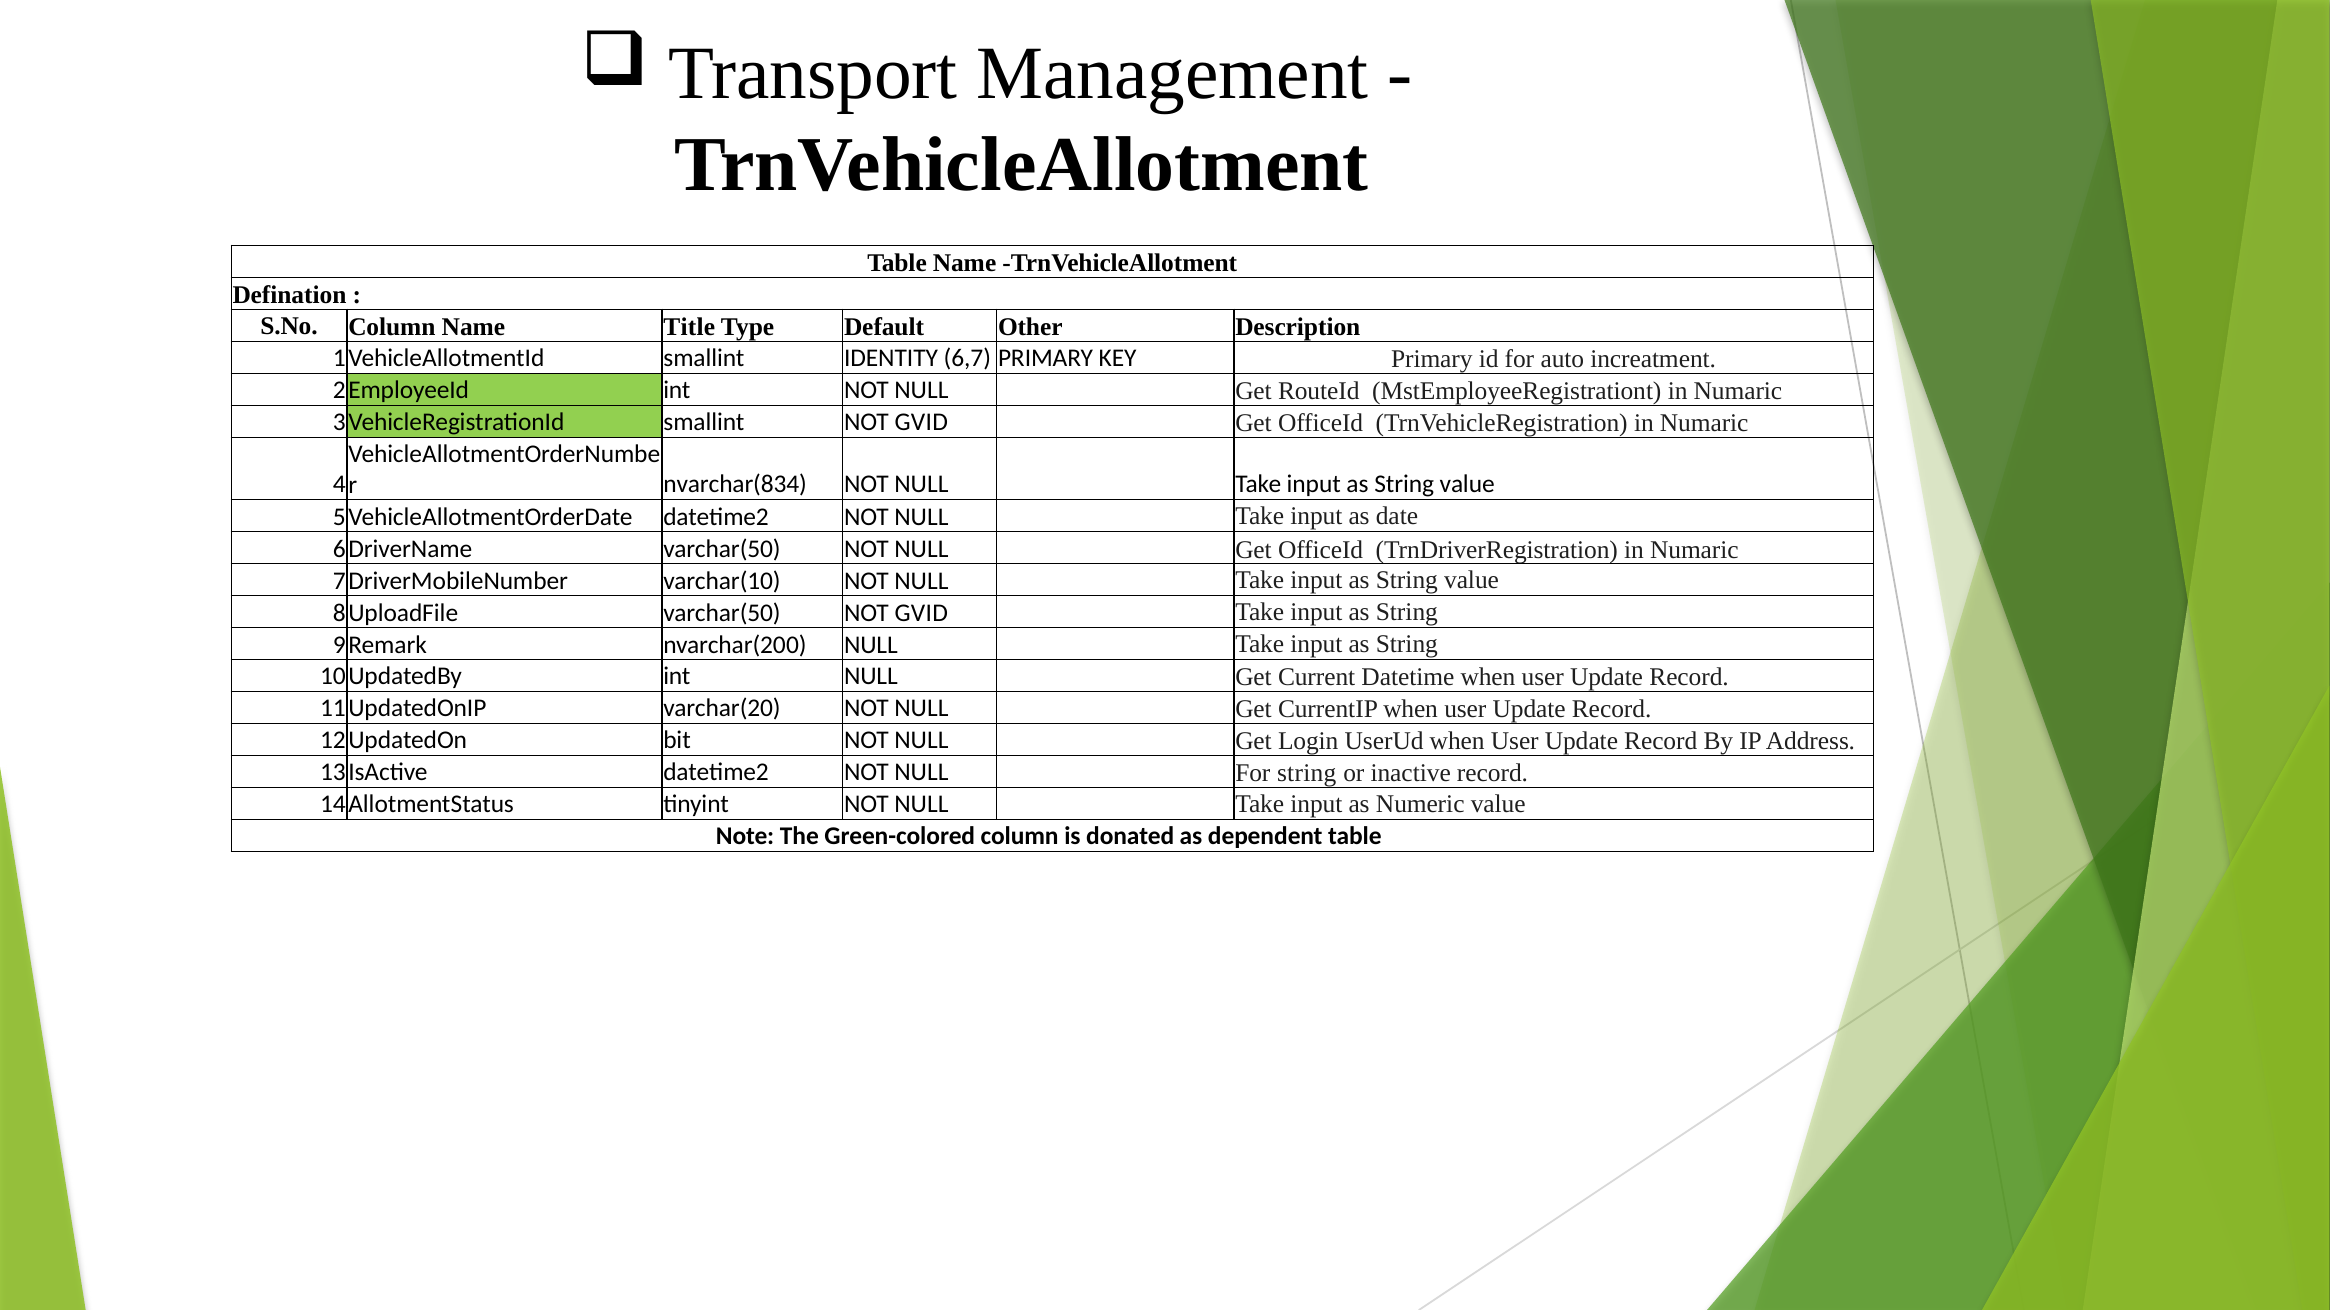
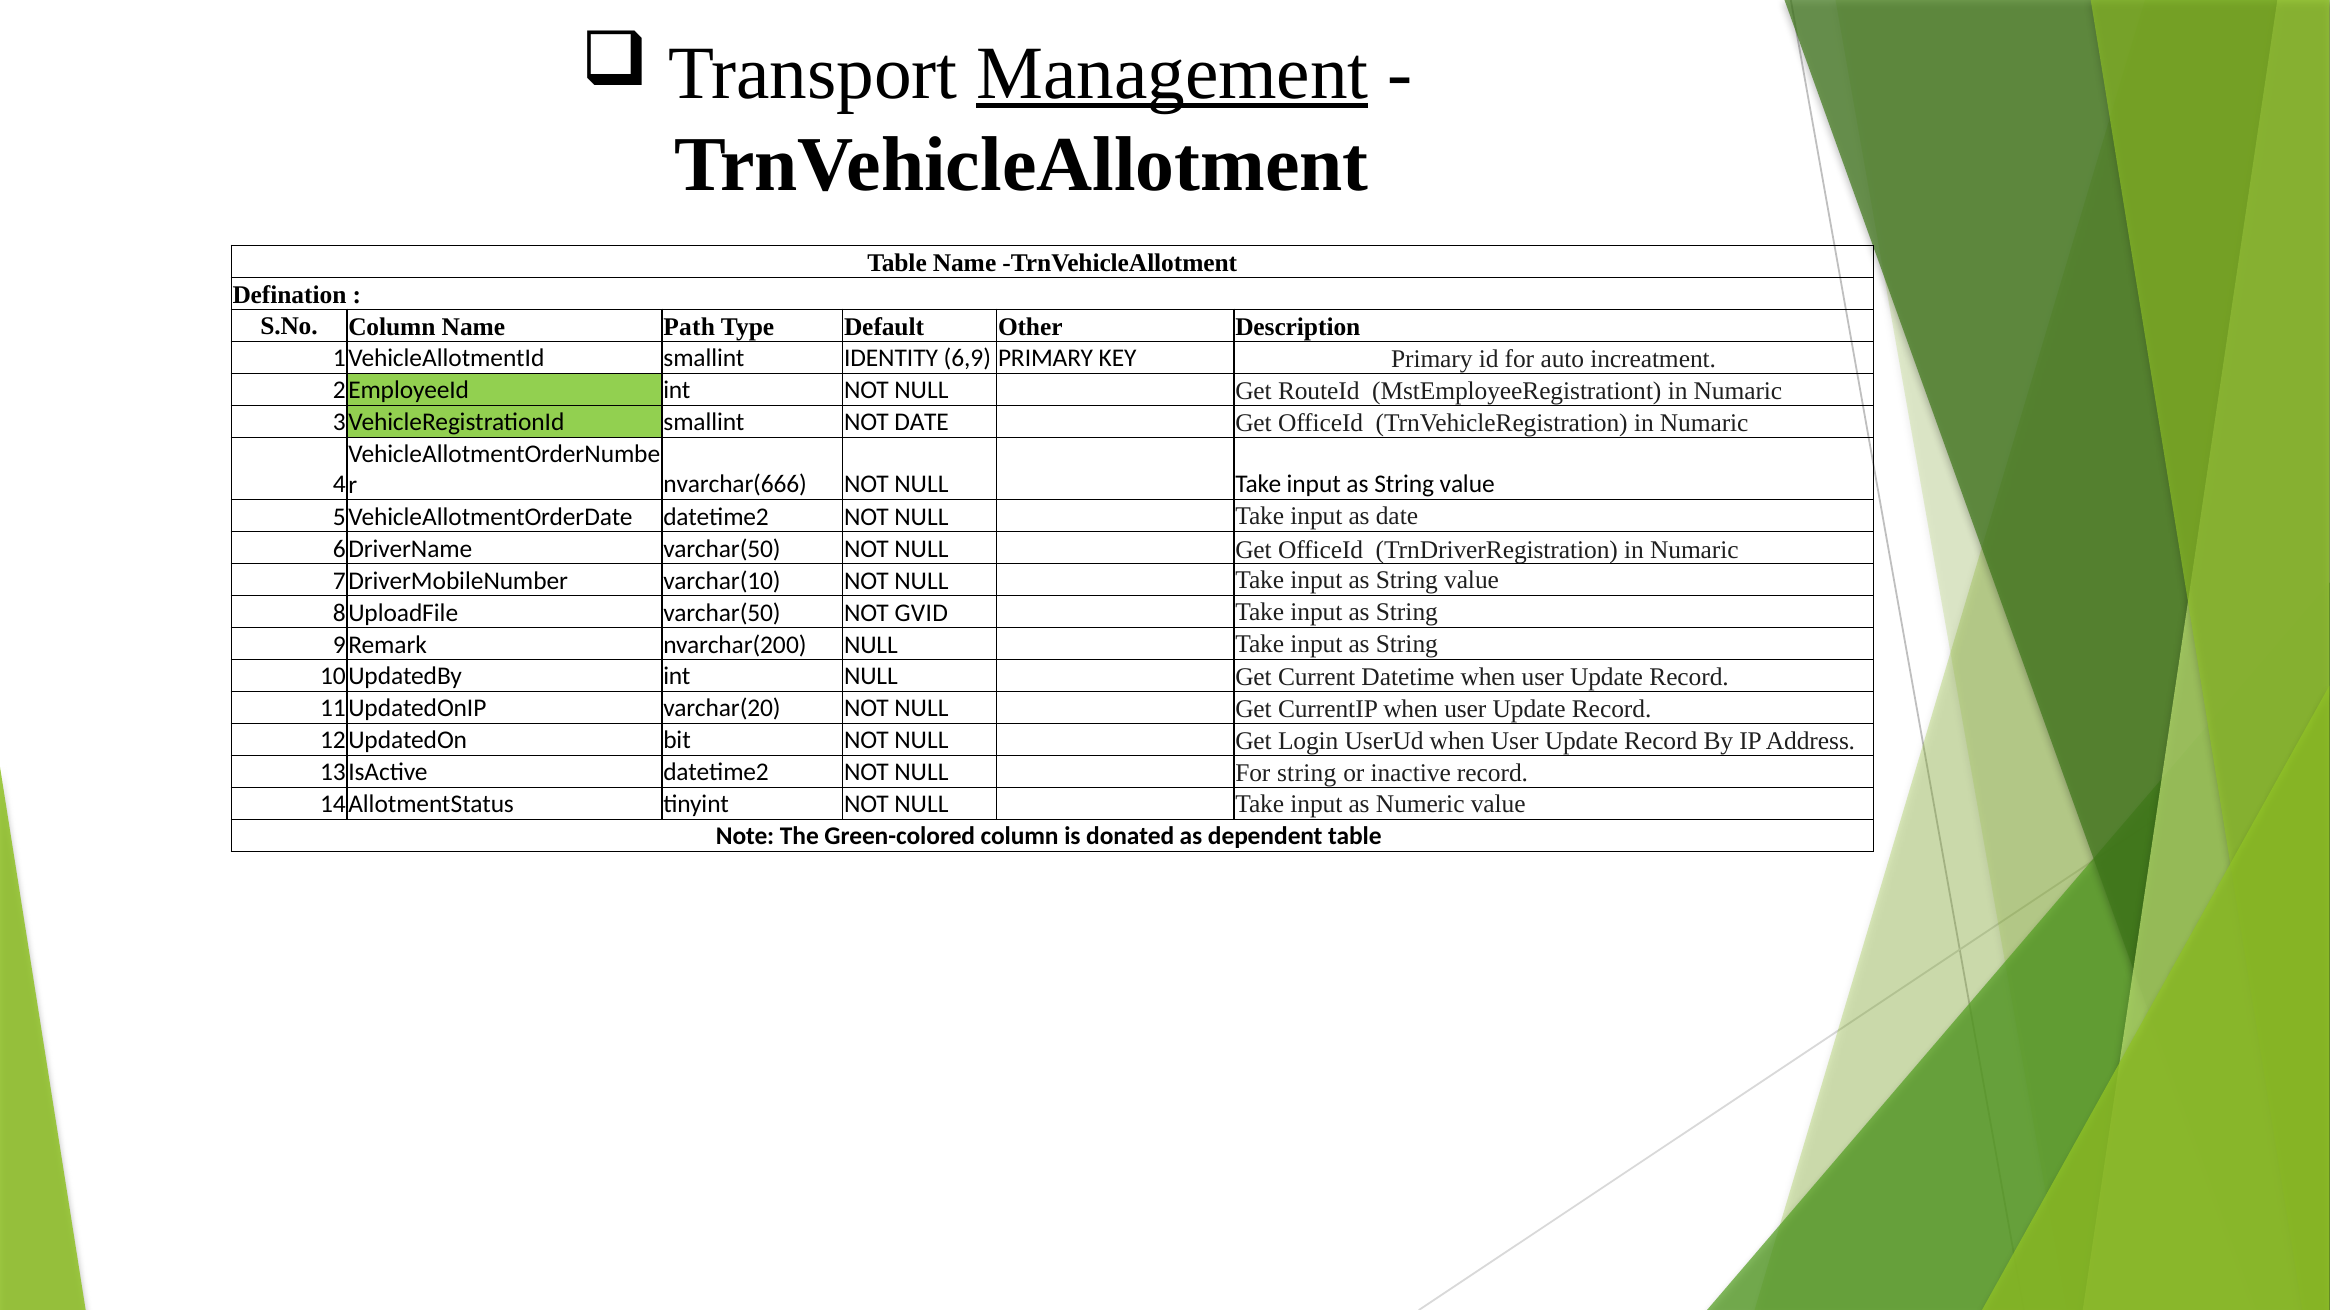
Management underline: none -> present (1172, 73)
Title: Title -> Path (689, 327)
6,7: 6,7 -> 6,9 (967, 358)
smallint NOT GVID: GVID -> DATE (922, 422)
nvarchar(834: nvarchar(834 -> nvarchar(666 (735, 485)
